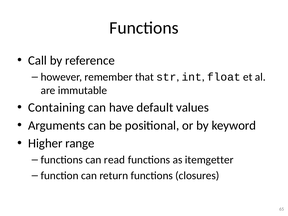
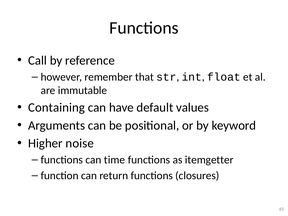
range: range -> noise (80, 143)
read: read -> time (115, 160)
